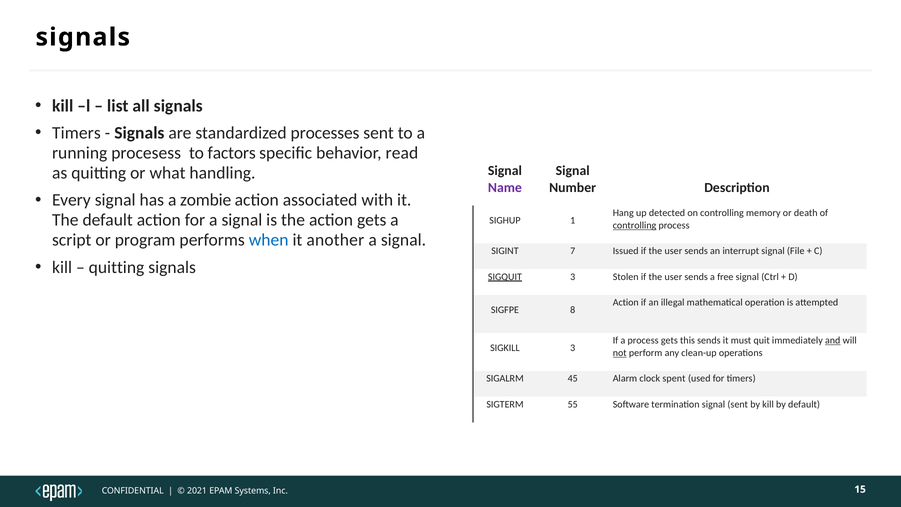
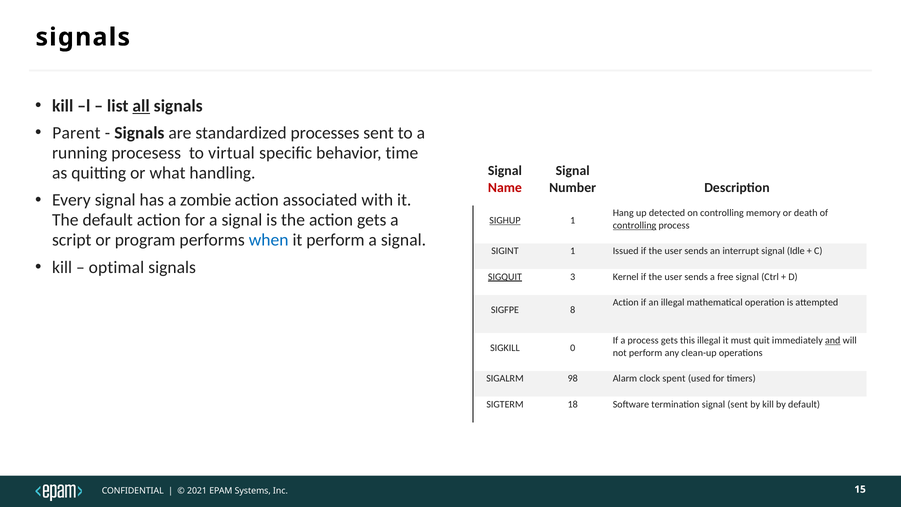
all underline: none -> present (141, 106)
Timers: Timers -> Parent (76, 133)
factors: factors -> virtual (231, 153)
read: read -> time (402, 153)
Name colour: purple -> red (505, 188)
SIGHUP underline: none -> present (505, 220)
it another: another -> perform (335, 240)
SIGINT 7: 7 -> 1 (573, 251)
File: File -> Idle (796, 251)
quitting: quitting -> optimal (116, 267)
Stolen: Stolen -> Kernel (626, 277)
this sends: sends -> illegal (709, 340)
SIGKILL 3: 3 -> 0 (573, 348)
not underline: present -> none (620, 353)
45: 45 -> 98 (573, 379)
55: 55 -> 18 (573, 404)
